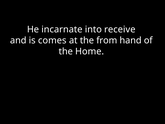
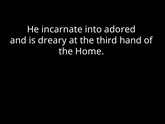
receive: receive -> adored (120, 29)
comes: comes -> dreary (52, 40)
from: from -> third (107, 40)
